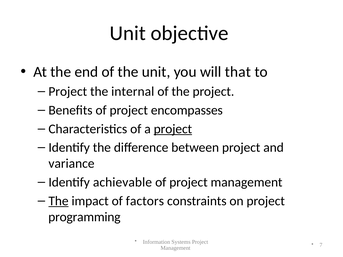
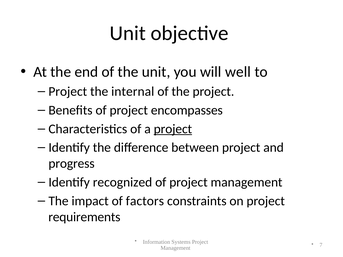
that: that -> well (238, 72)
variance: variance -> progress (72, 164)
achievable: achievable -> recognized (123, 182)
The underline: present -> none (58, 201)
programming: programming -> requirements (84, 217)
